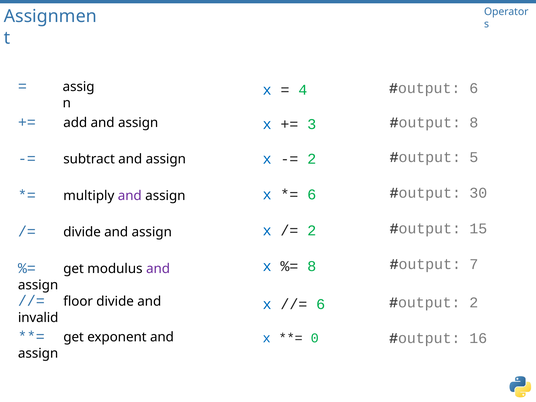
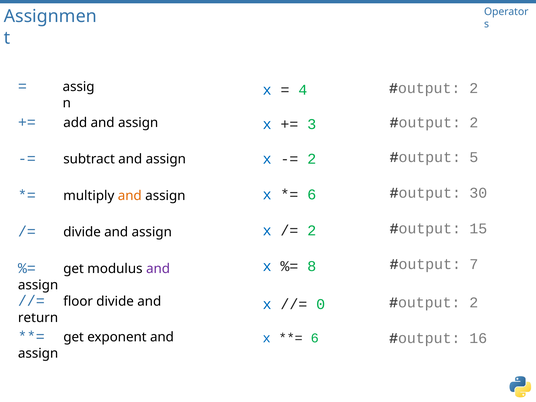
6: 6 -> 2 (474, 88)
8: 8 -> 2 (474, 122)
and colour: purple -> orange (130, 196)
6: 6 -> 0 (321, 304)
invalid: invalid -> return (38, 318)
0: 0 -> 6 (315, 338)
